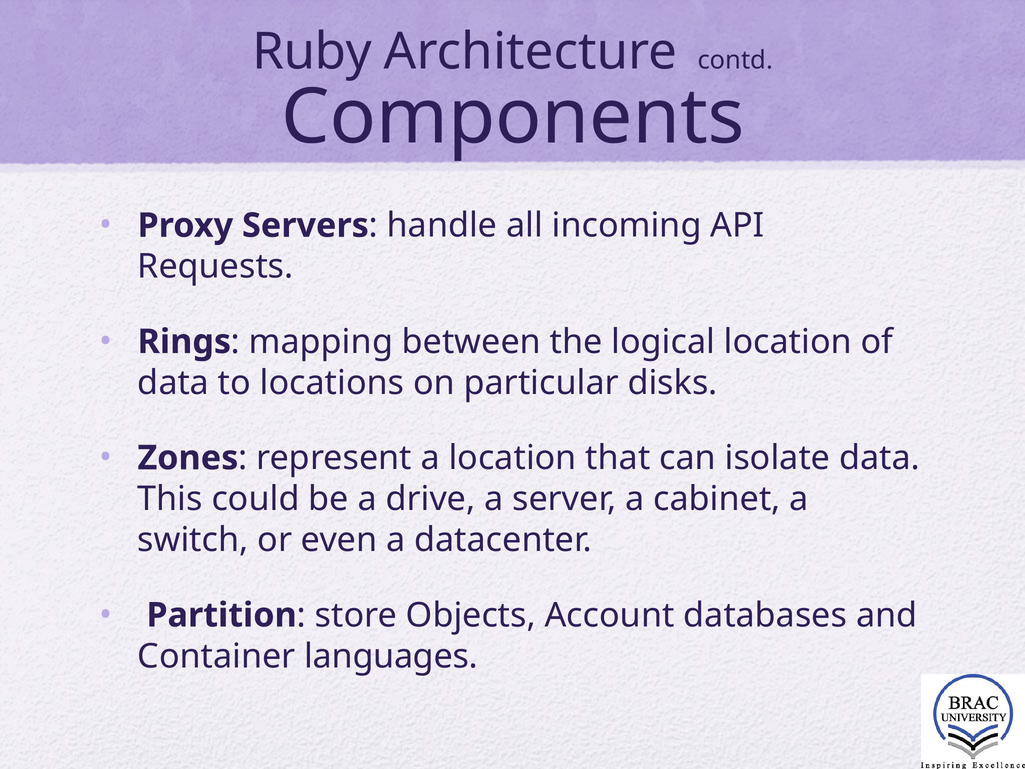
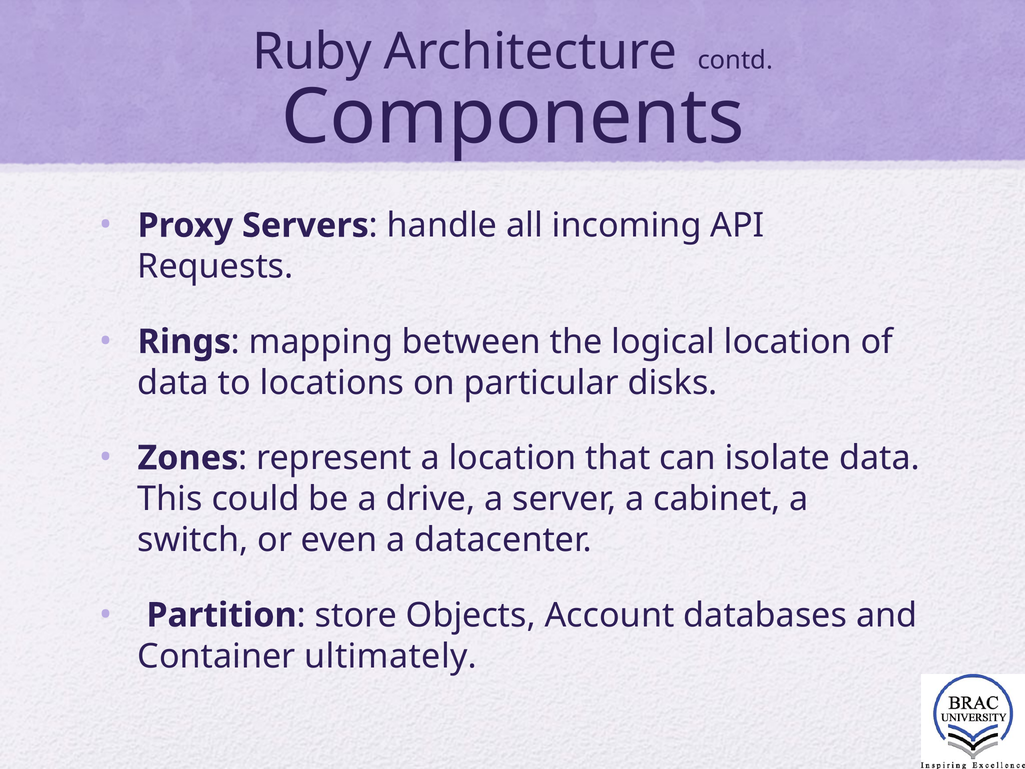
languages: languages -> ultimately (391, 656)
